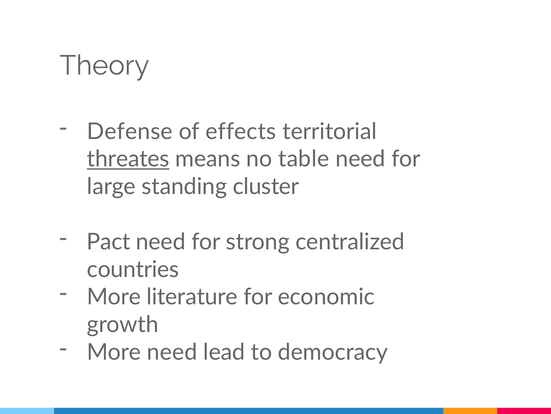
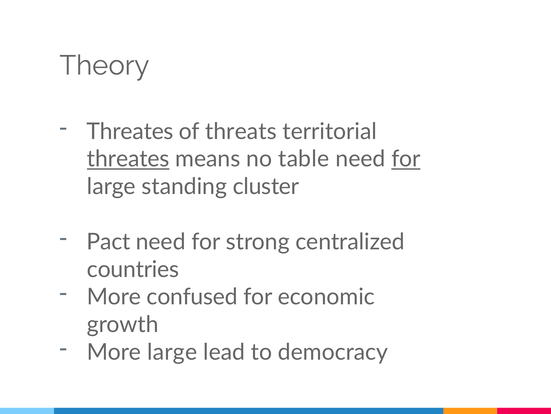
Defense: Defense -> Threates (130, 131)
effects: effects -> threats (241, 131)
for underline: none -> present (406, 159)
literature: literature -> confused (192, 297)
More need: need -> large (172, 352)
